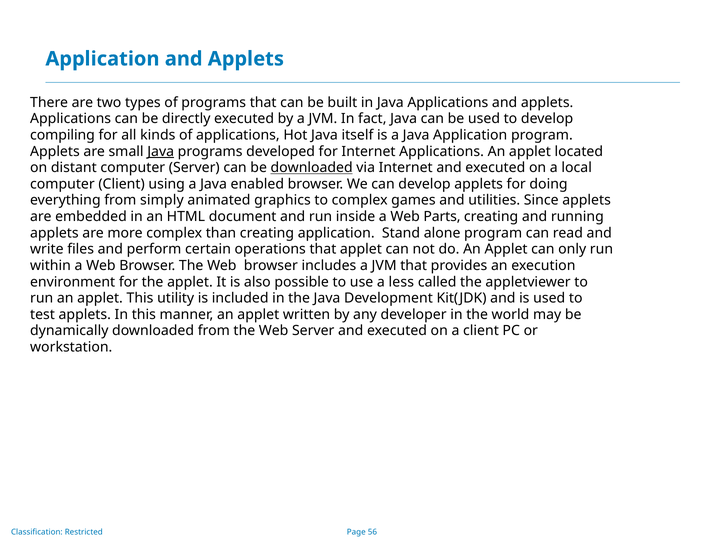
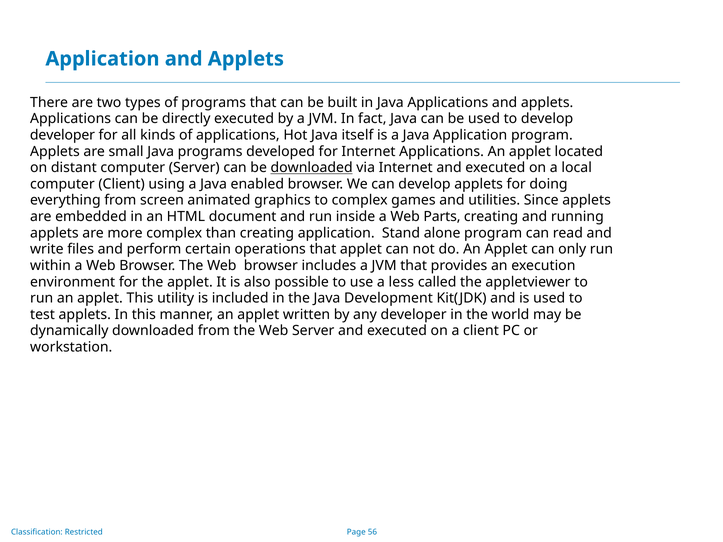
compiling: compiling -> developer (63, 135)
Java underline: present -> none (161, 152)
simply: simply -> screen (162, 200)
